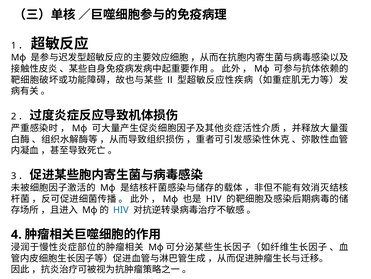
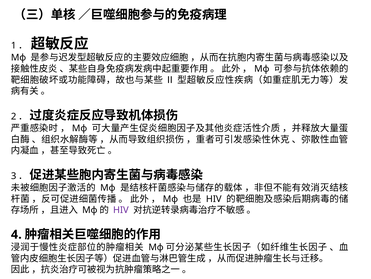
HIV colour: blue -> purple (121, 210)
